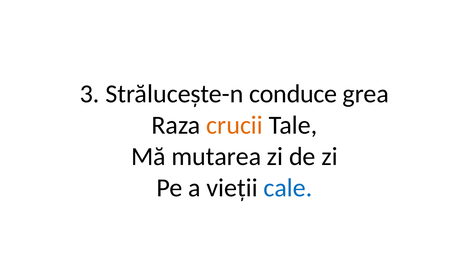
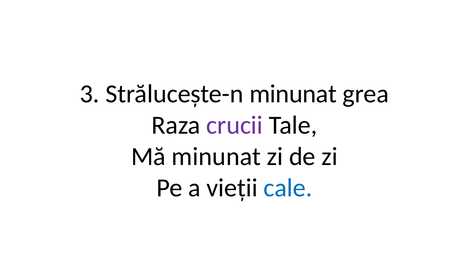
Strălucește-n conduce: conduce -> minunat (293, 94)
crucii colour: orange -> purple (235, 125)
Mă mutarea: mutarea -> minunat (216, 156)
